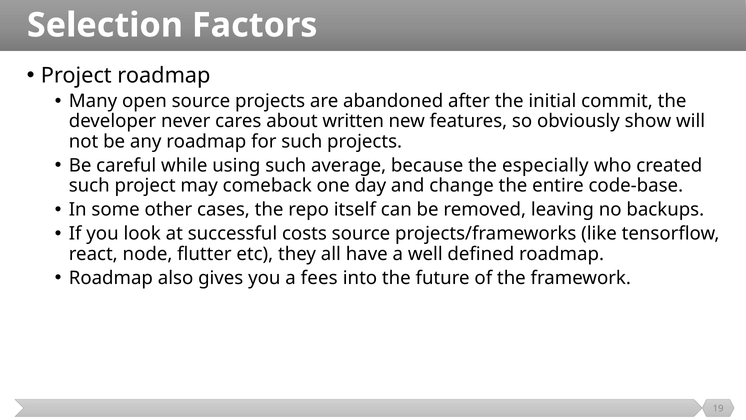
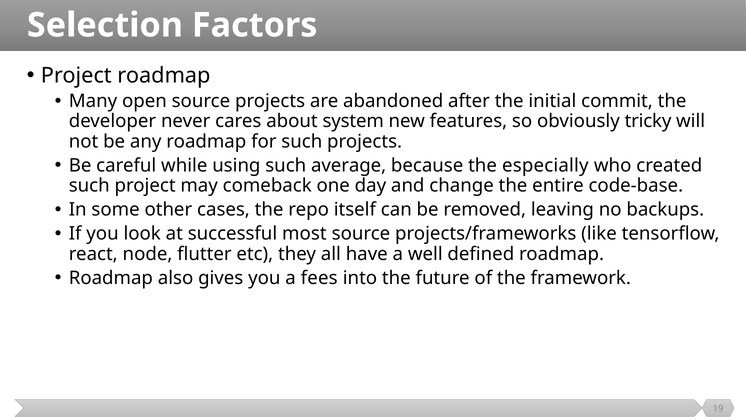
written: written -> system (353, 121)
show: show -> tricky (648, 121)
costs: costs -> most (304, 233)
